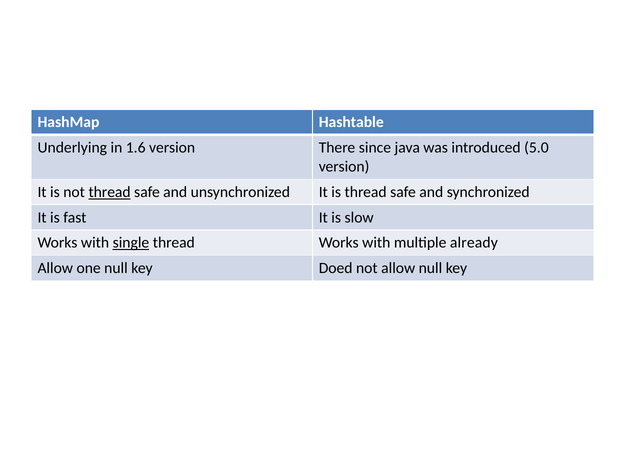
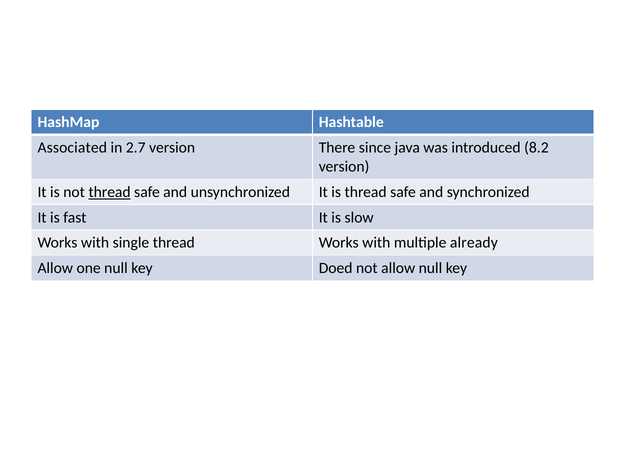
Underlying: Underlying -> Associated (72, 148)
1.6: 1.6 -> 2.7 (136, 148)
5.0: 5.0 -> 8.2 (536, 148)
single underline: present -> none (131, 243)
